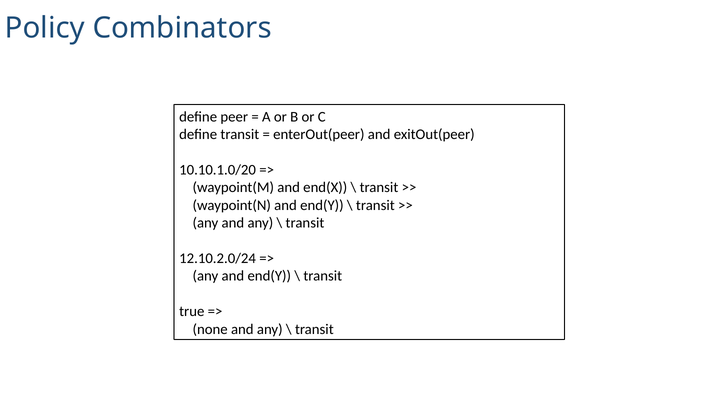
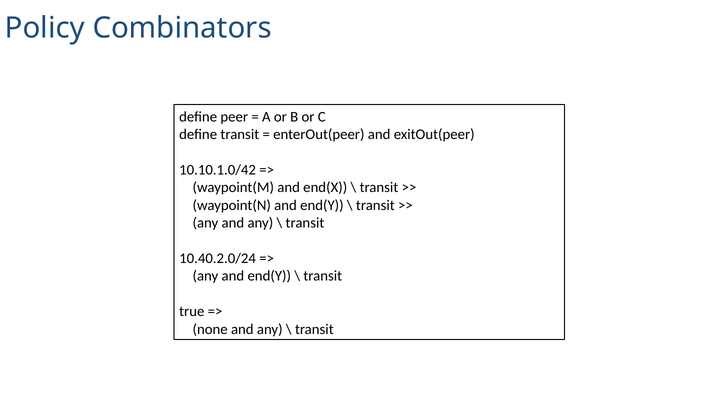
10.10.1.0/20: 10.10.1.0/20 -> 10.10.1.0/42 (218, 170)
12.10.2.0/24: 12.10.2.0/24 -> 10.40.2.0/24 (218, 259)
